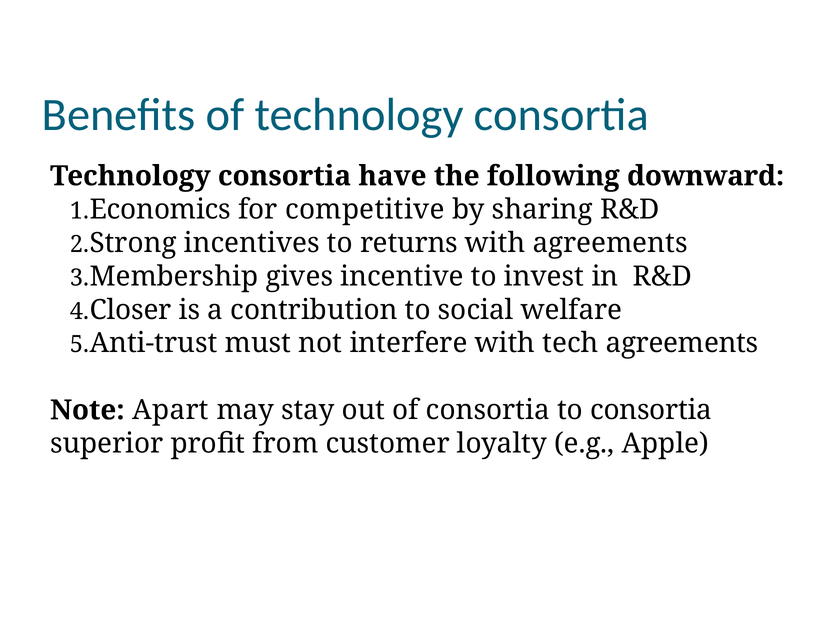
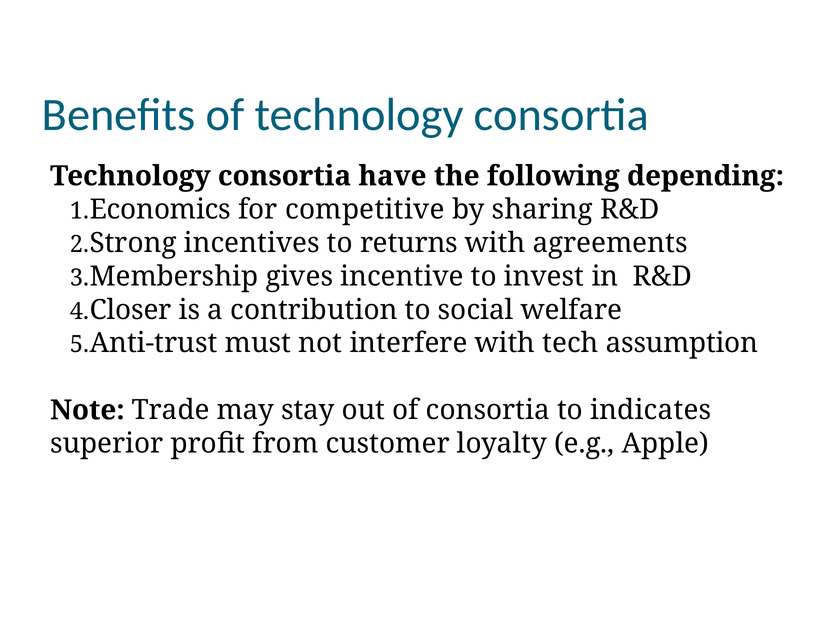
downward: downward -> depending (706, 176)
tech agreements: agreements -> assumption (682, 343)
Apart: Apart -> Trade (171, 410)
to consortia: consortia -> indicates (651, 410)
